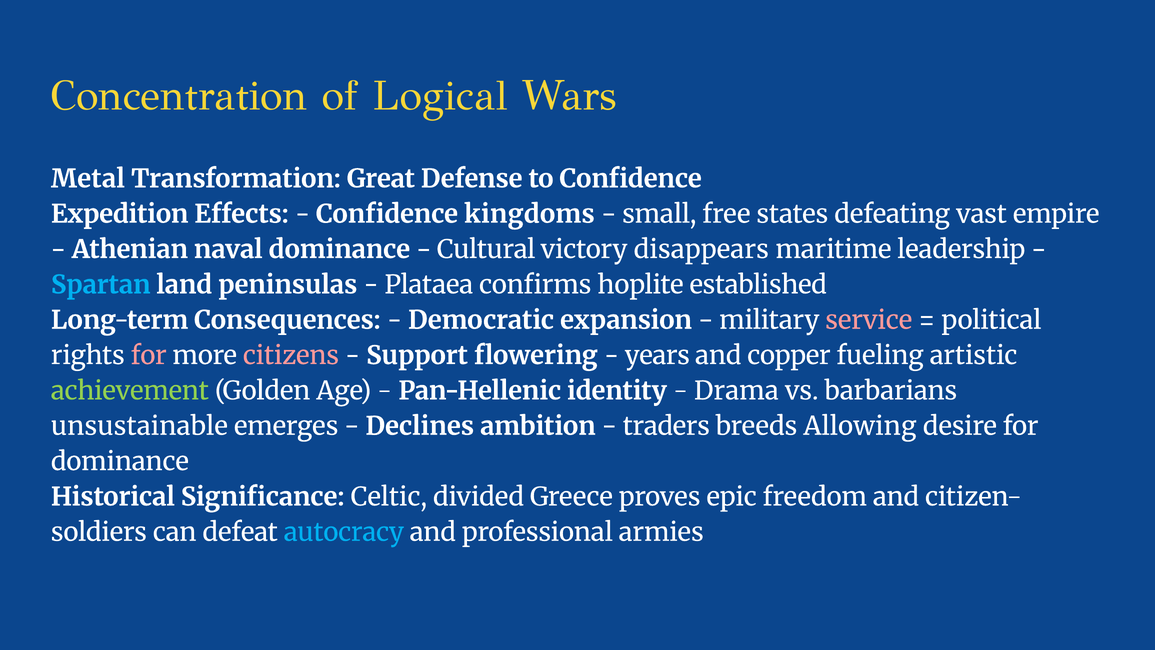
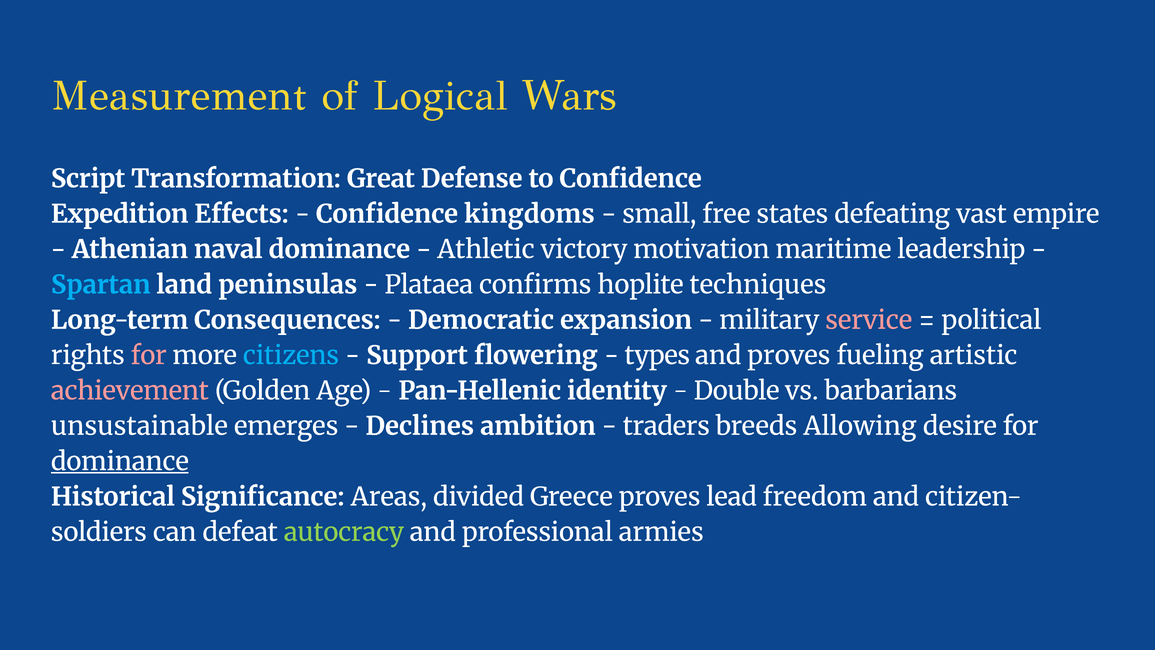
Concentration: Concentration -> Measurement (179, 96)
Metal: Metal -> Script (88, 179)
Cultural: Cultural -> Athletic (486, 250)
disappears: disappears -> motivation (701, 250)
established: established -> techniques (758, 285)
citizens colour: pink -> light blue (291, 355)
years: years -> types (657, 355)
and copper: copper -> proves (789, 355)
achievement colour: light green -> pink (130, 391)
Drama: Drama -> Double (737, 391)
dominance underline: none -> present (120, 461)
Celtic: Celtic -> Areas (389, 497)
epic: epic -> lead (732, 497)
autocracy colour: light blue -> light green (344, 532)
